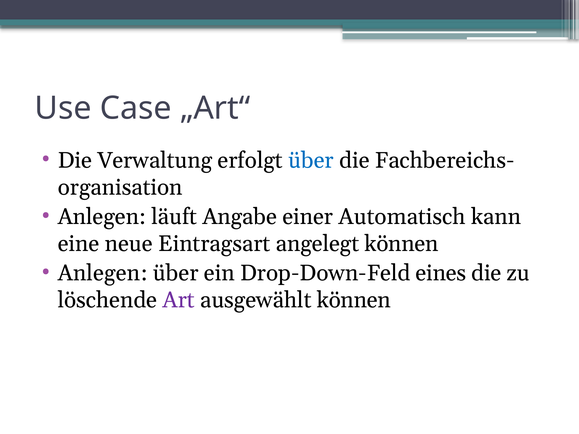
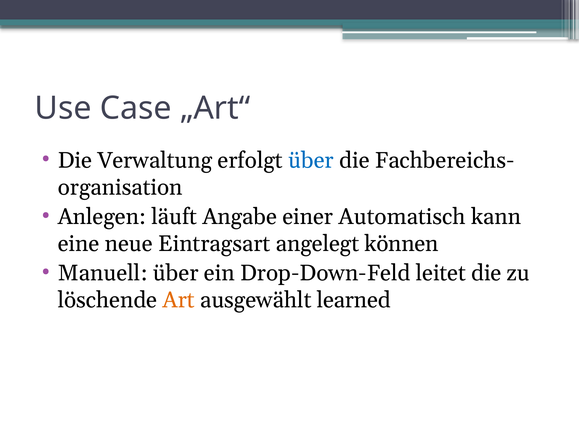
Anlegen: Anlegen -> Manuell (103, 273)
eines: eines -> leitet (441, 273)
Art colour: purple -> orange (179, 300)
ausgewählt können: können -> learned (354, 300)
